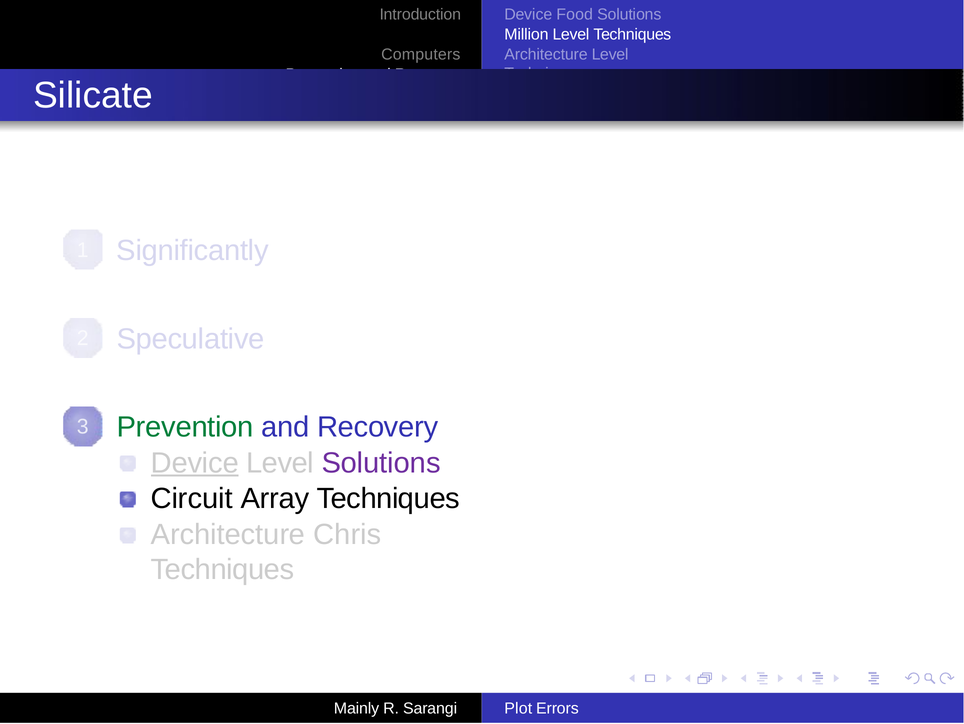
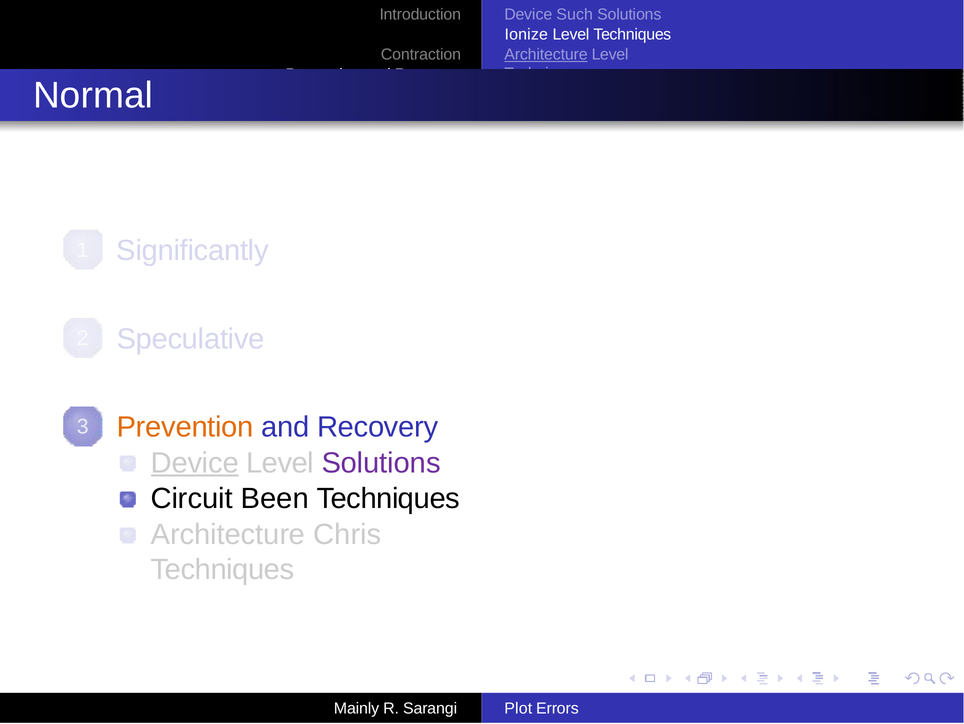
Food: Food -> Such (575, 14)
Million: Million -> Ionize (526, 34)
Computers: Computers -> Contraction (421, 54)
Architecture underline: none -> present (546, 54)
Silicate: Silicate -> Normal (93, 95)
Prevention colour: green -> orange (185, 427)
Array: Array -> Been (275, 498)
